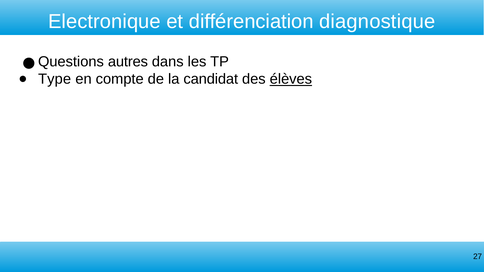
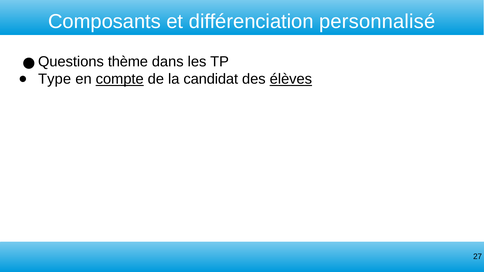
Electronique: Electronique -> Composants (104, 22)
diagnostique: diagnostique -> personnalisé (377, 22)
autres: autres -> thème (128, 62)
compte underline: none -> present (120, 79)
